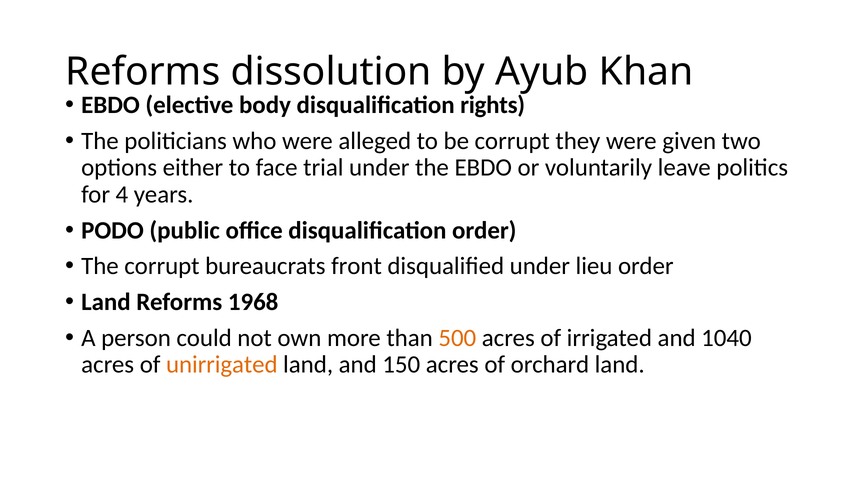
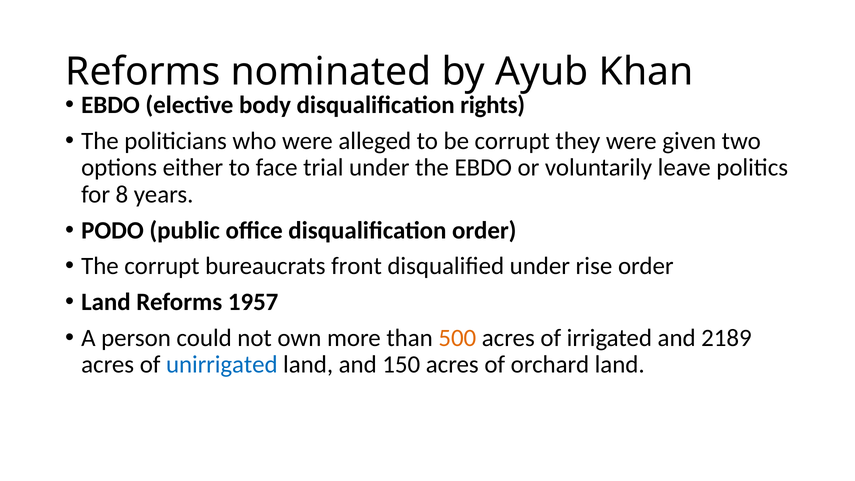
dissolution: dissolution -> nominated (331, 72)
4: 4 -> 8 (122, 195)
lieu: lieu -> rise (594, 266)
1968: 1968 -> 1957 (253, 302)
1040: 1040 -> 2189 (726, 338)
unirrigated colour: orange -> blue (222, 365)
